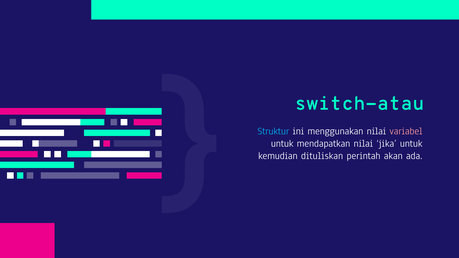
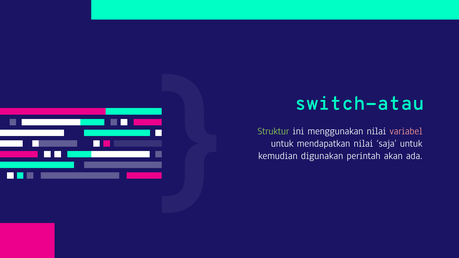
Struktur colour: light blue -> light green (273, 131)
jika: jika -> saja (387, 144)
dituliskan: dituliskan -> digunakan (322, 156)
